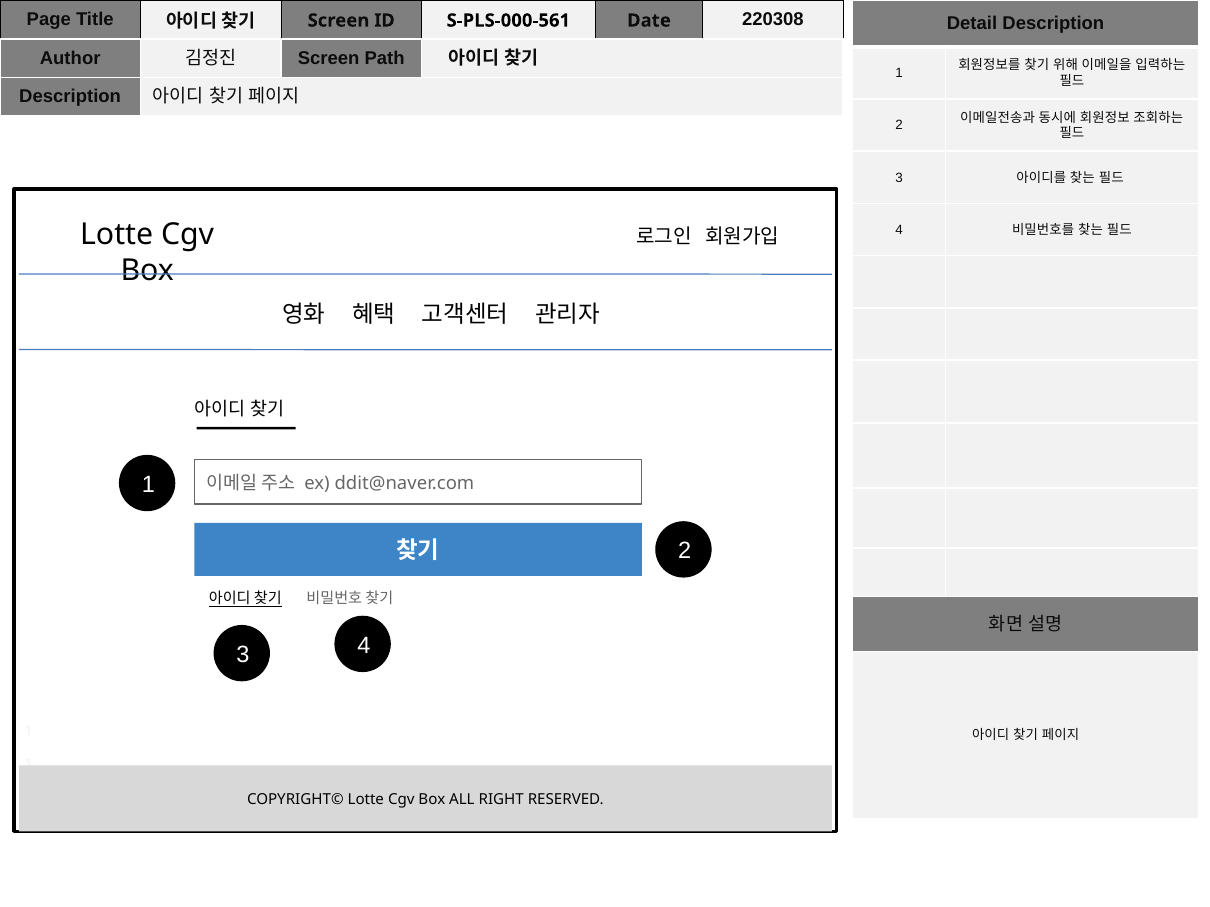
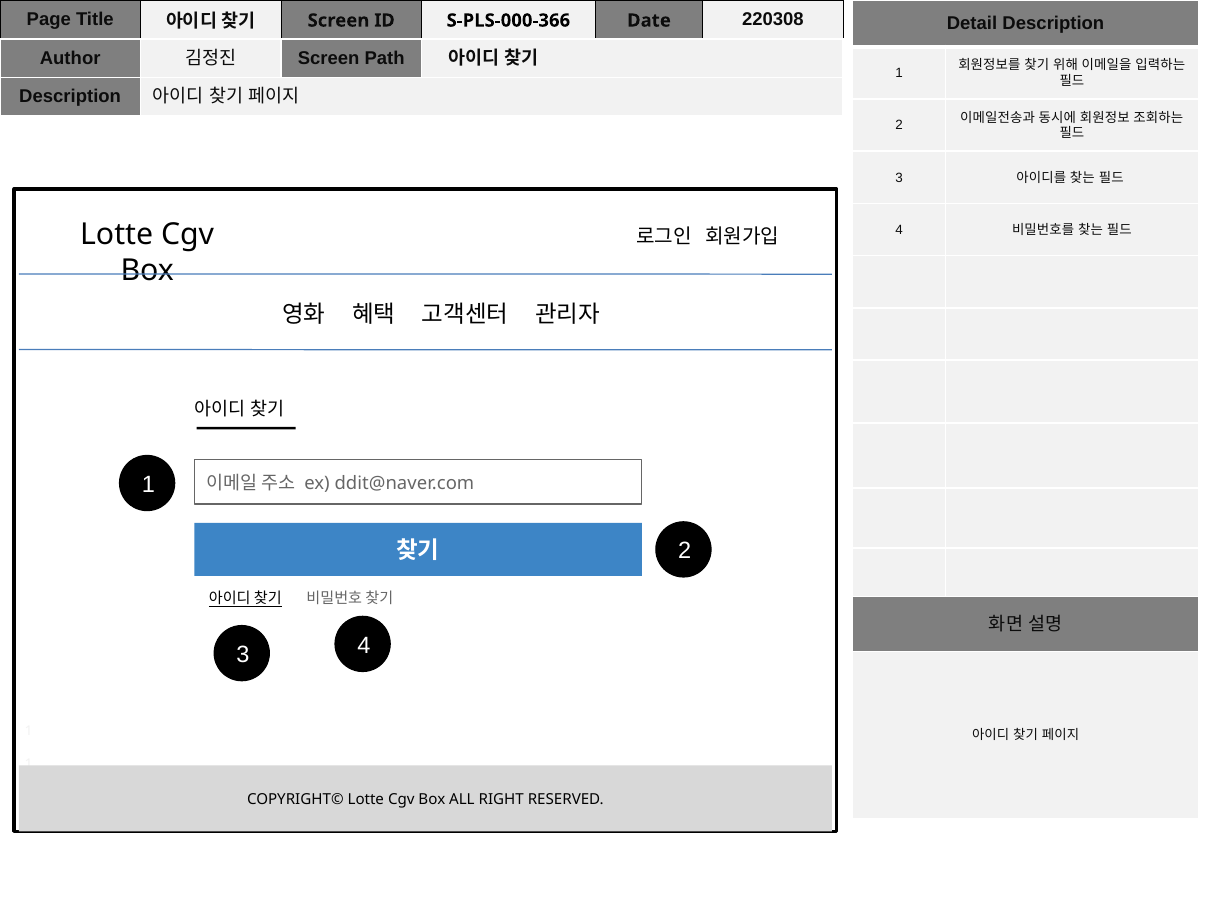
S-PLS-000-561: S-PLS-000-561 -> S-PLS-000-366 (508, 21)
